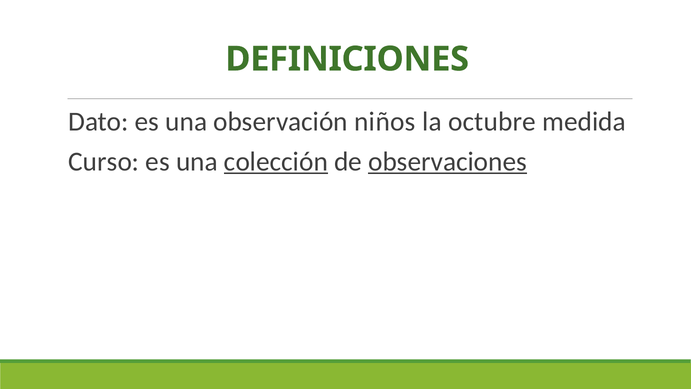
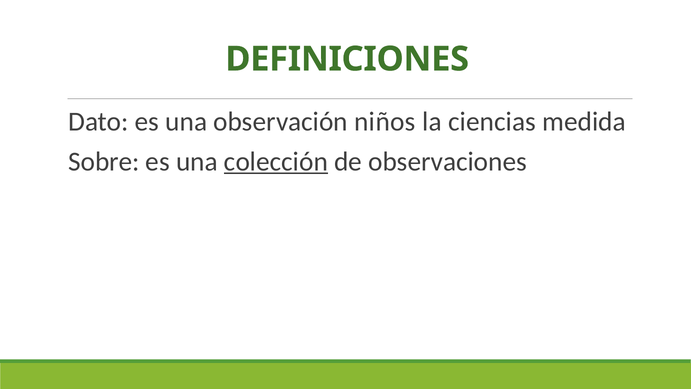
octubre: octubre -> ciencias (492, 122)
Curso: Curso -> Sobre (104, 161)
observaciones underline: present -> none (448, 161)
